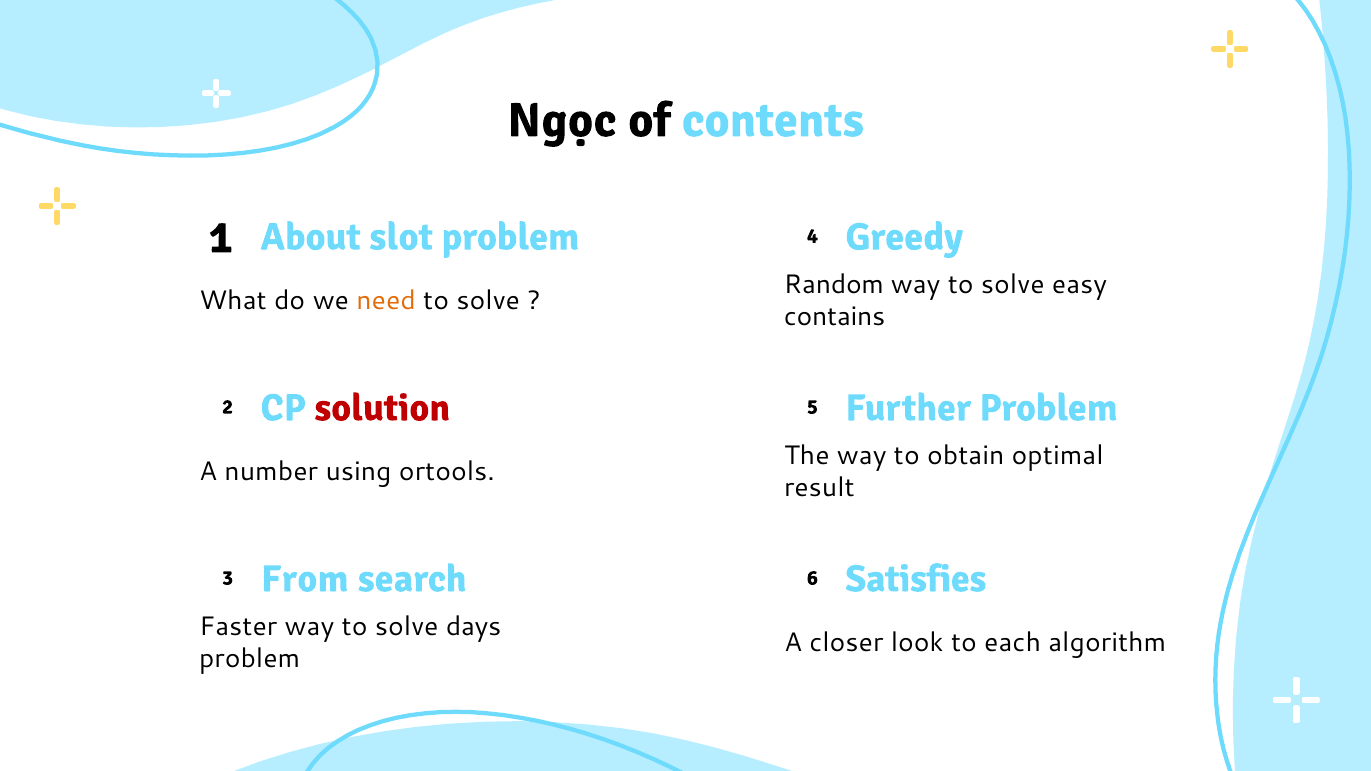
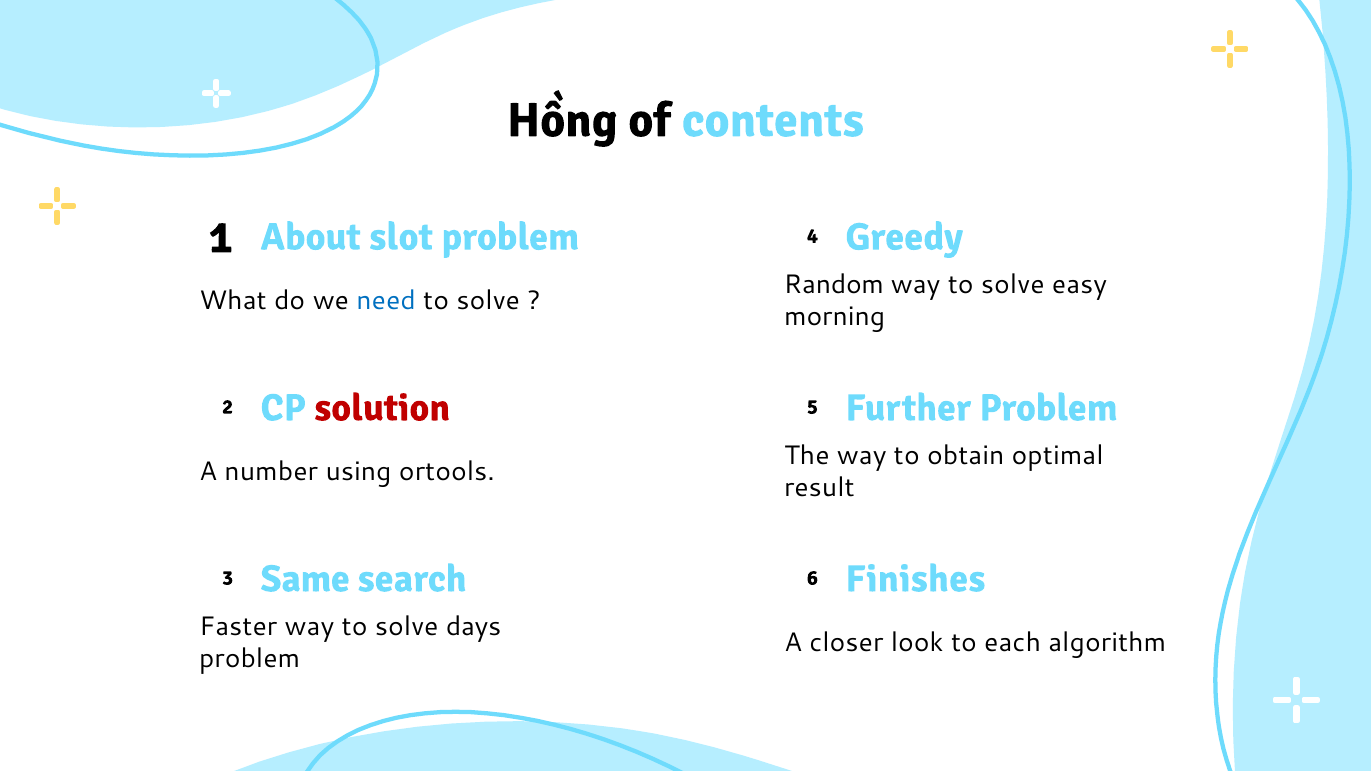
Ngọc: Ngọc -> Hồng (562, 120)
need colour: orange -> blue (386, 300)
contains: contains -> morning (835, 316)
From: From -> Same (305, 579)
Satisfies: Satisfies -> Finishes (915, 579)
